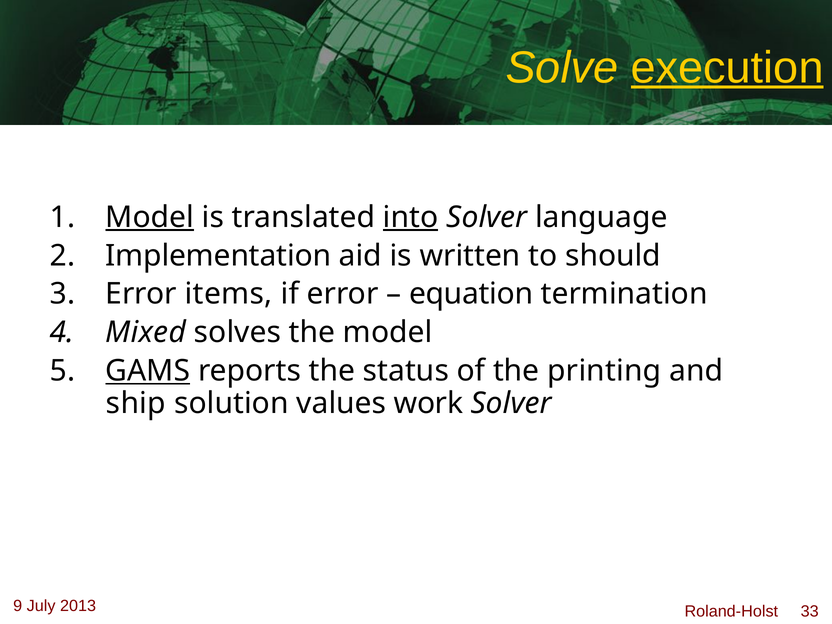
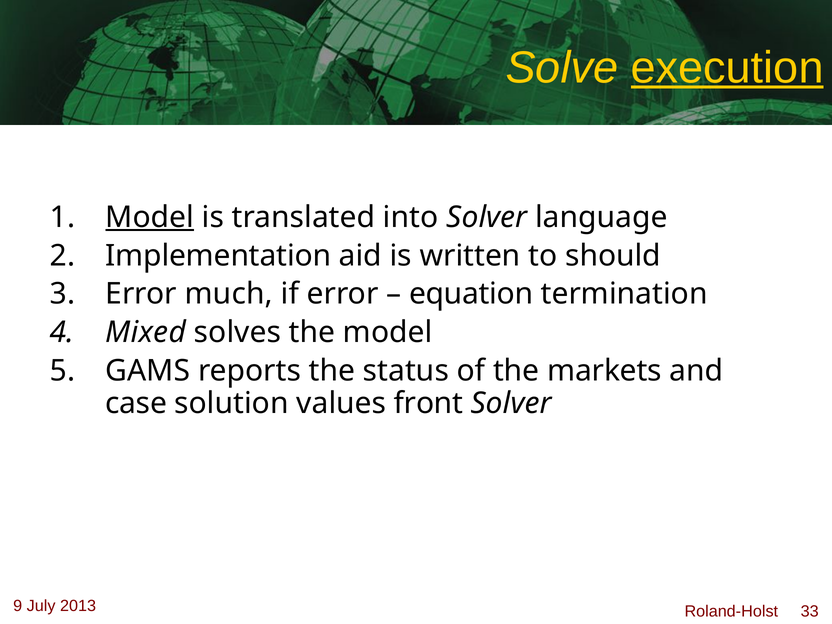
into underline: present -> none (411, 217)
items: items -> much (229, 294)
GAMS underline: present -> none (148, 371)
printing: printing -> markets (604, 371)
ship: ship -> case (136, 403)
work: work -> front (428, 403)
